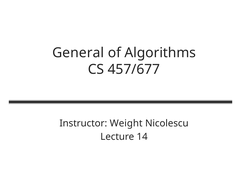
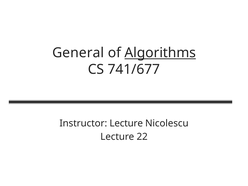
Algorithms underline: none -> present (160, 53)
457/677: 457/677 -> 741/677 (134, 69)
Instructor Weight: Weight -> Lecture (126, 123)
14: 14 -> 22 (142, 137)
